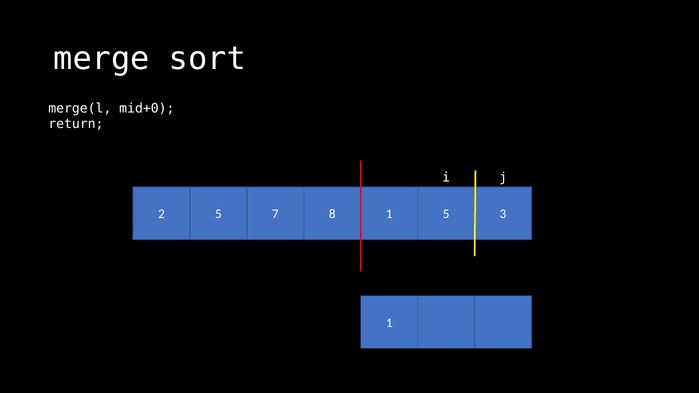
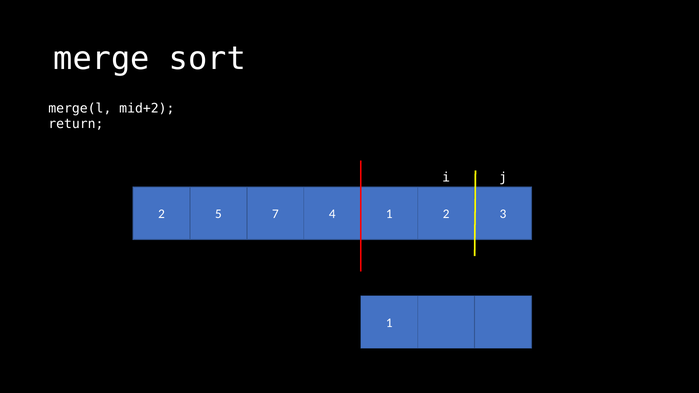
mid+0: mid+0 -> mid+2 (147, 108)
8: 8 -> 4 (332, 214)
1 5: 5 -> 2 (446, 214)
